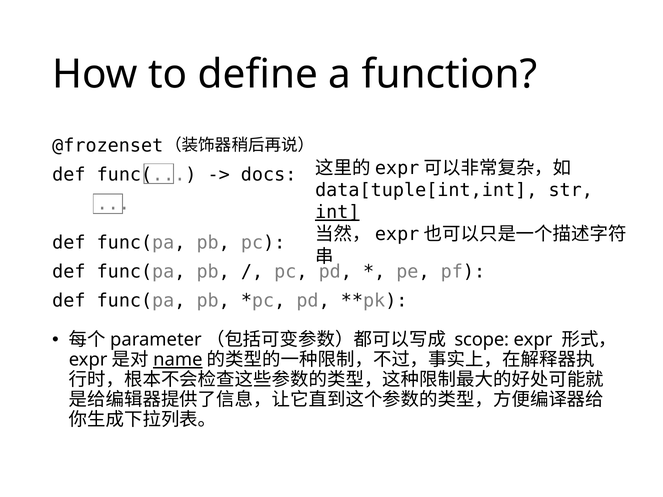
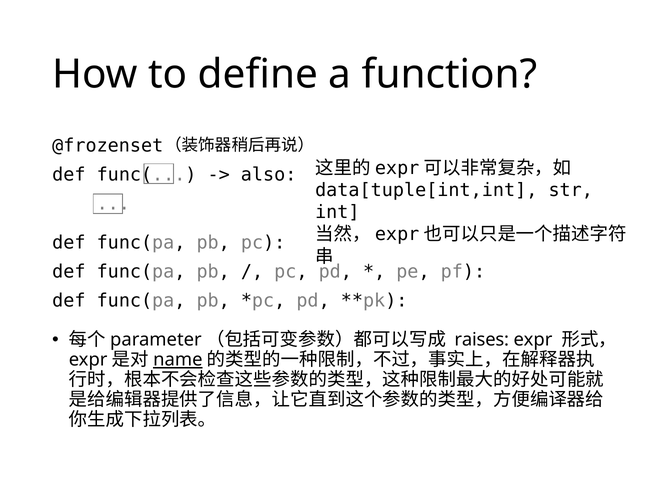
docs: docs -> also (269, 175)
int underline: present -> none (337, 212)
scope: scope -> raises (482, 340)
